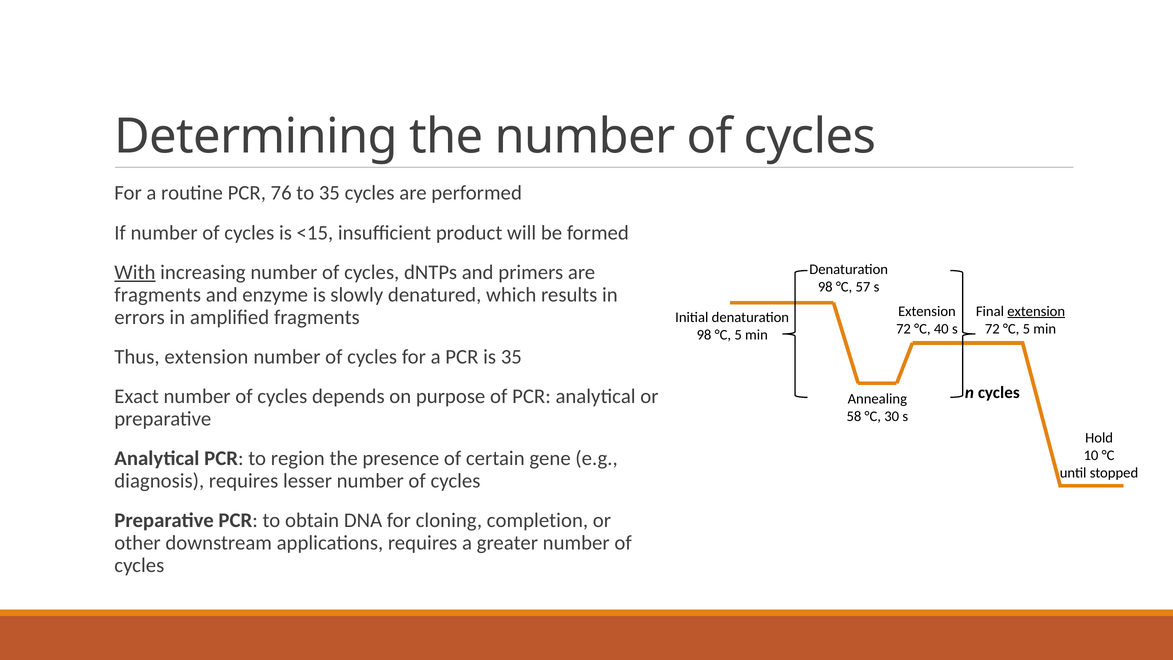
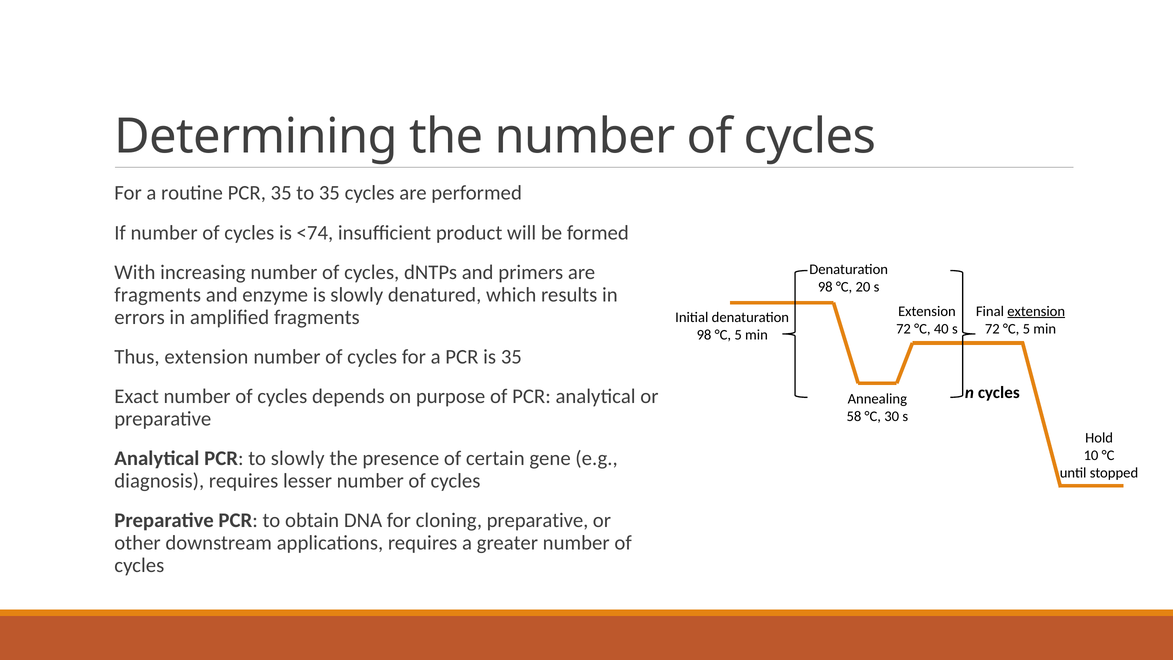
PCR 76: 76 -> 35 (281, 193)
<15: <15 -> <74 (315, 233)
With underline: present -> none (135, 272)
57: 57 -> 20 (863, 287)
to region: region -> slowly (298, 458)
cloning completion: completion -> preparative (538, 520)
